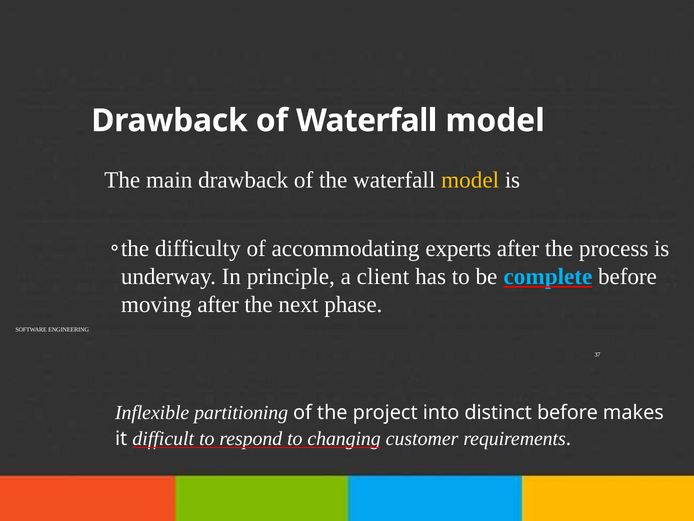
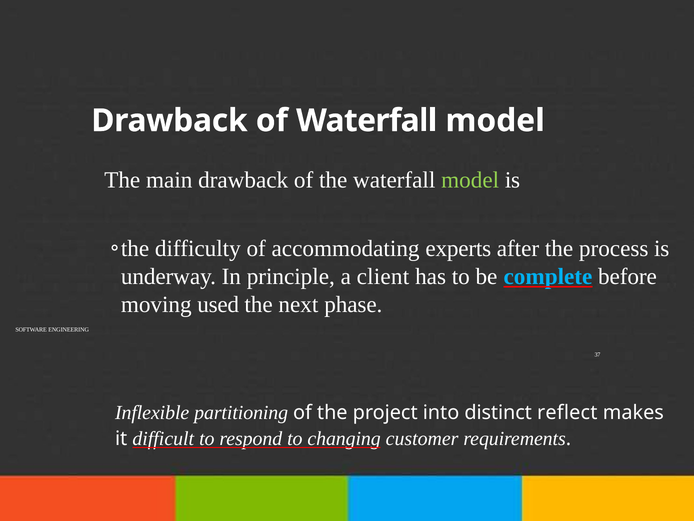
model colour: yellow -> light green (470, 180)
moving after: after -> used (218, 304)
distinct before: before -> reflect (567, 412)
